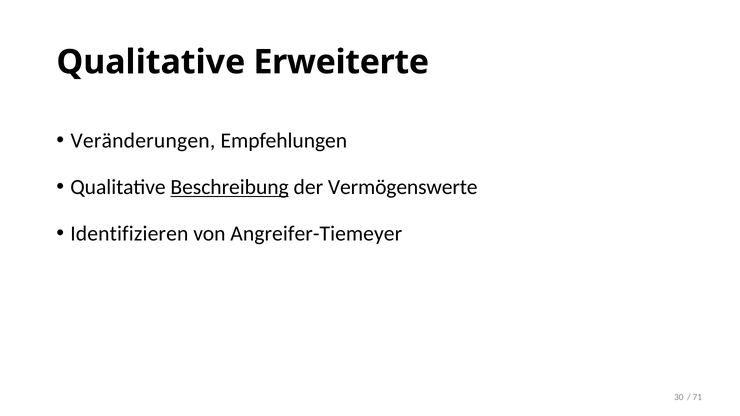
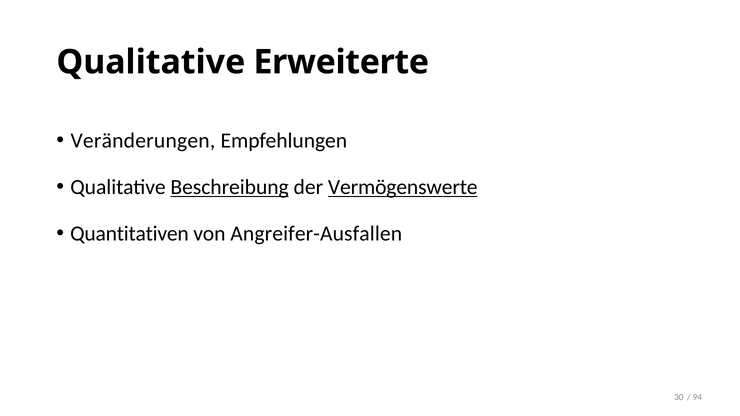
Vermögenswerte underline: none -> present (403, 187)
Identifizieren: Identifizieren -> Quantitativen (129, 234)
Angreifer-Tiemeyer: Angreifer-Tiemeyer -> Angreifer-Ausfallen (316, 234)
71: 71 -> 94 (697, 398)
